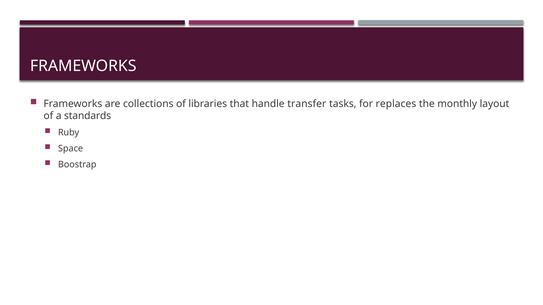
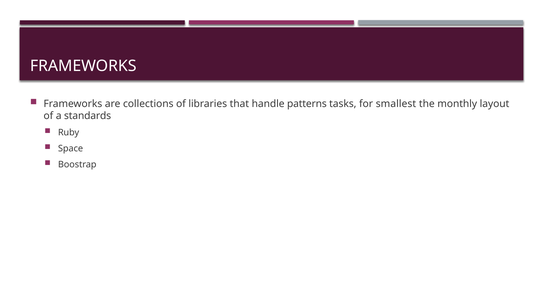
transfer: transfer -> patterns (307, 104)
replaces: replaces -> smallest (396, 104)
